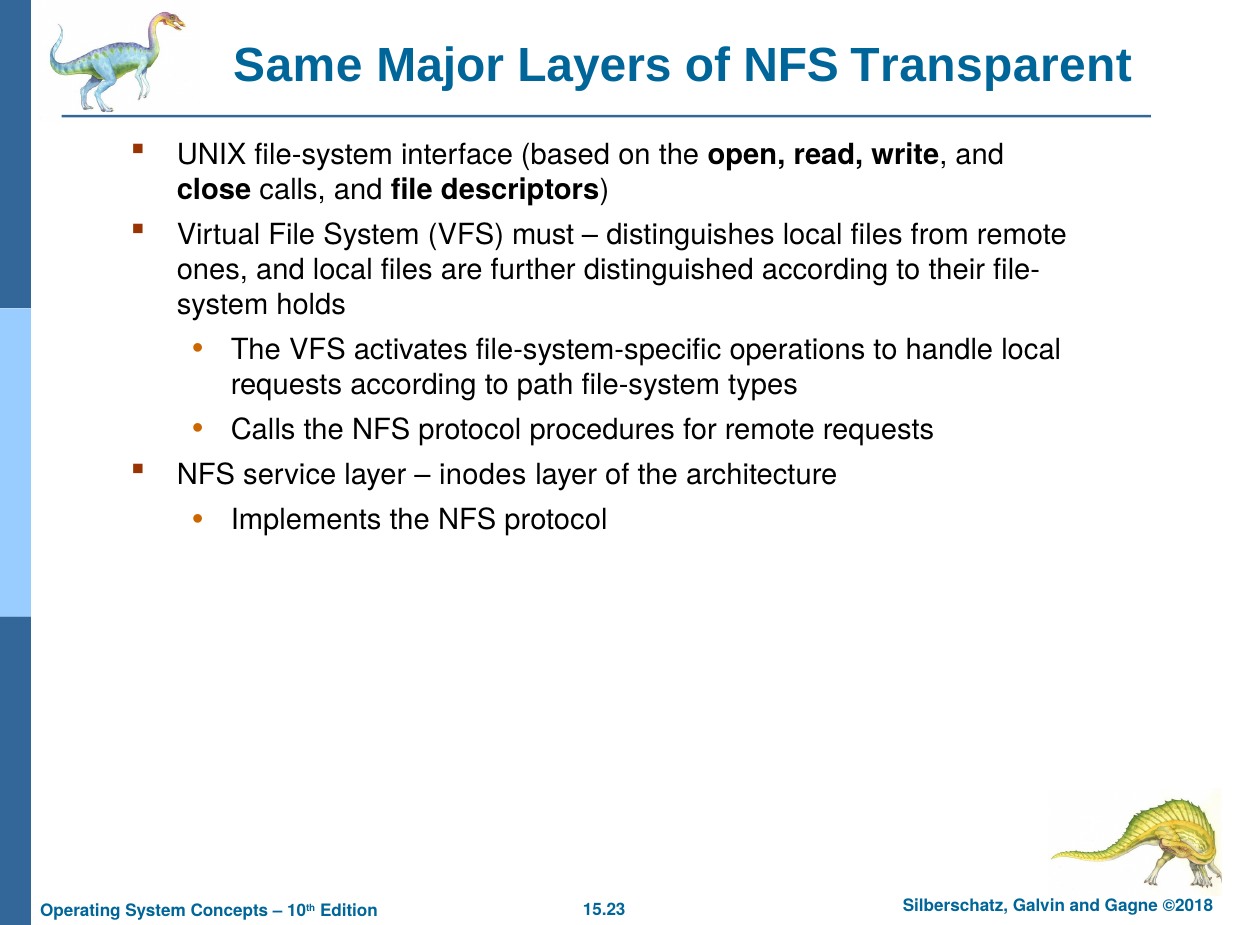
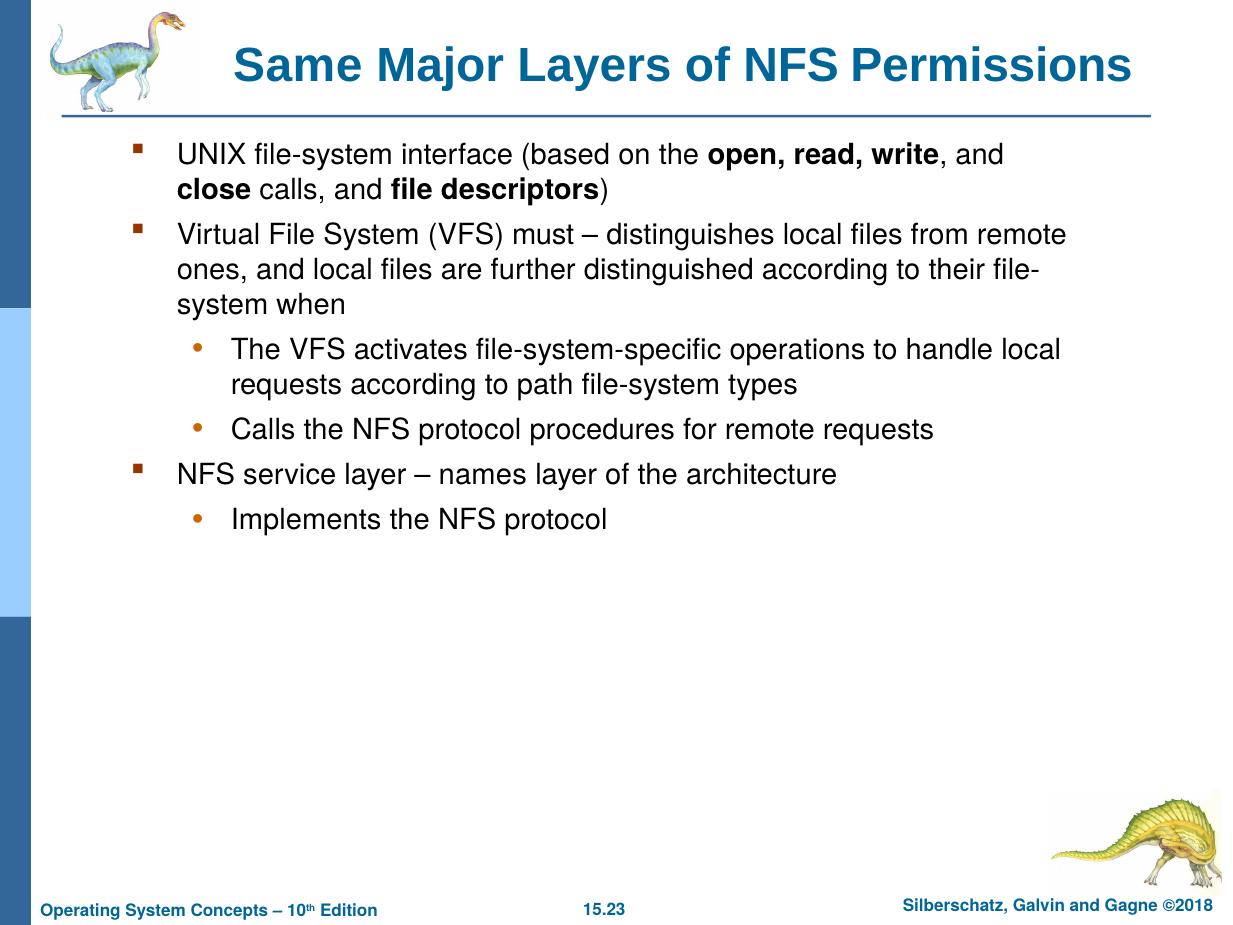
Transparent: Transparent -> Permissions (992, 66)
holds: holds -> when (311, 304)
inodes: inodes -> names (483, 475)
